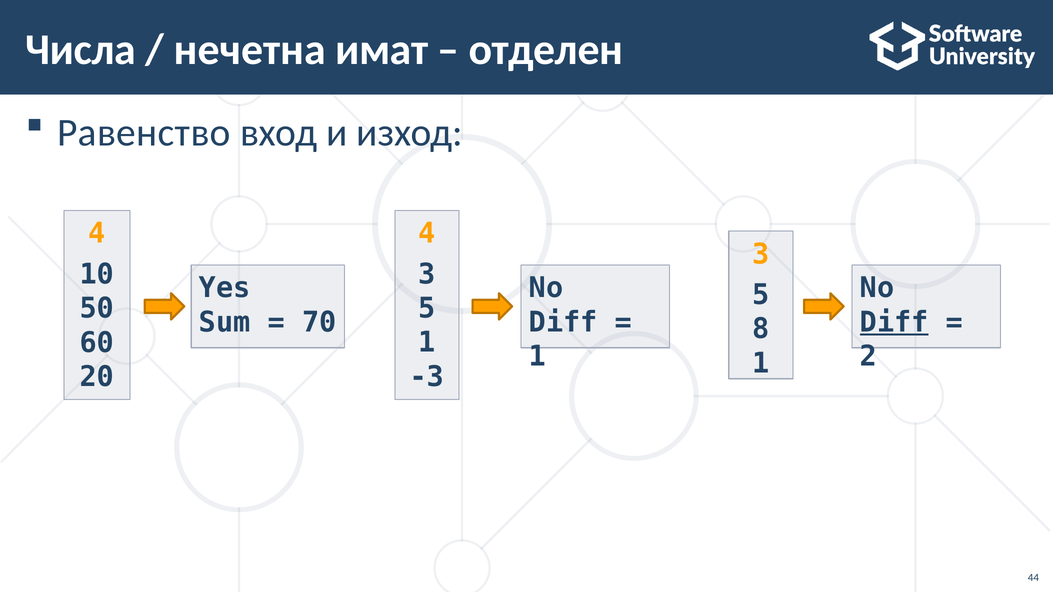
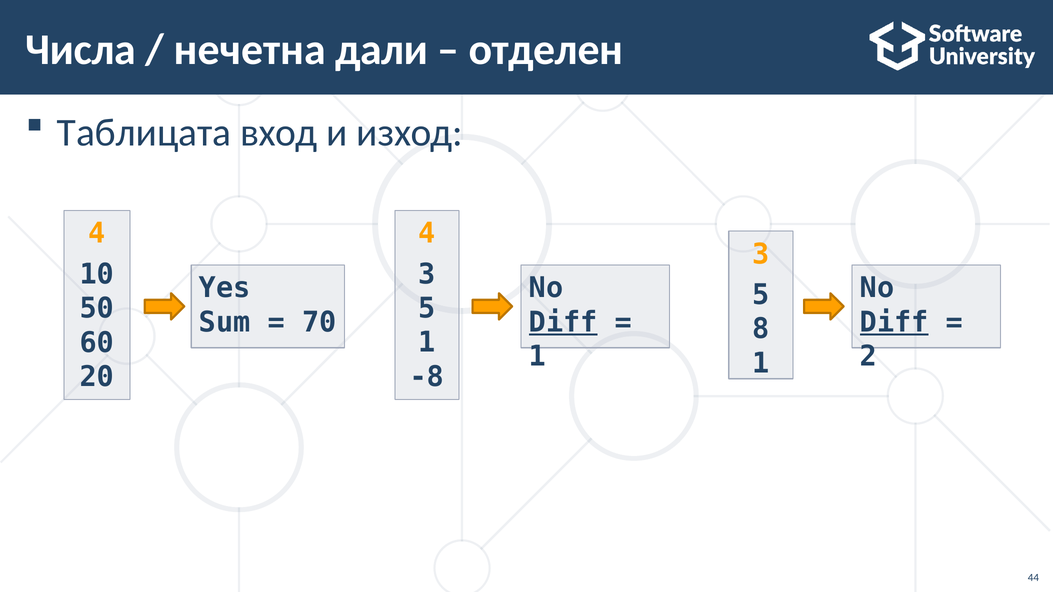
имат: имат -> дали (382, 50)
Равенство: Равенство -> Таблицата (144, 133)
Diff underline: none -> present (563, 322)
-3: -3 -> -8 (427, 377)
